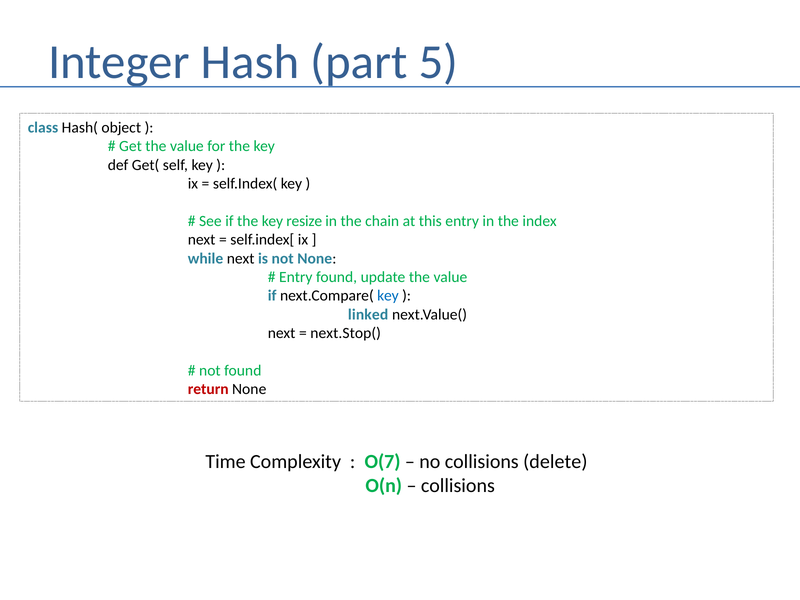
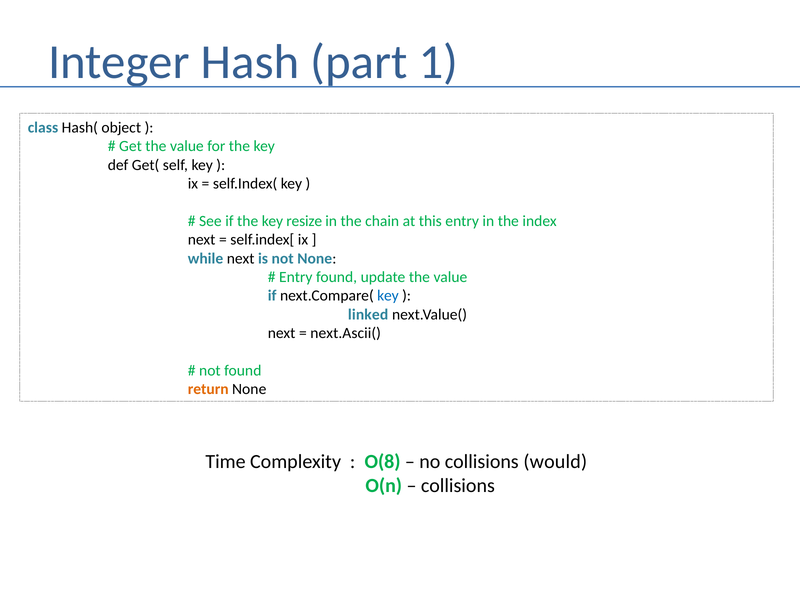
5: 5 -> 1 (438, 62)
next.Stop(: next.Stop( -> next.Ascii( (346, 333)
return colour: red -> orange (208, 389)
O(7: O(7 -> O(8 (383, 462)
delete: delete -> would (555, 462)
